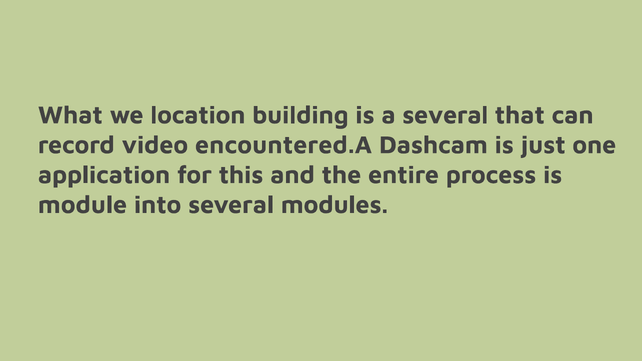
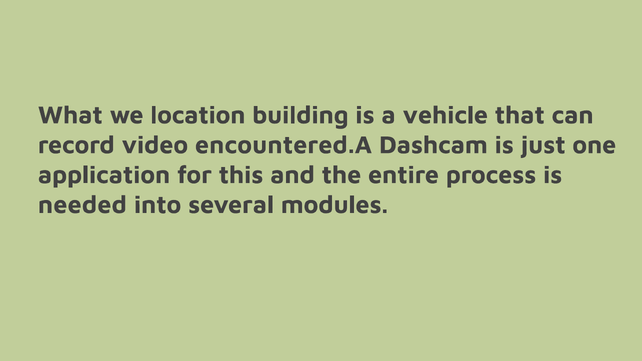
a several: several -> vehicle (445, 115)
module: module -> needed (82, 205)
